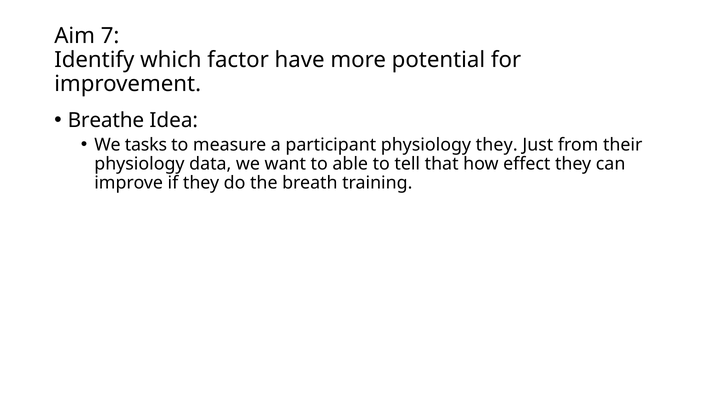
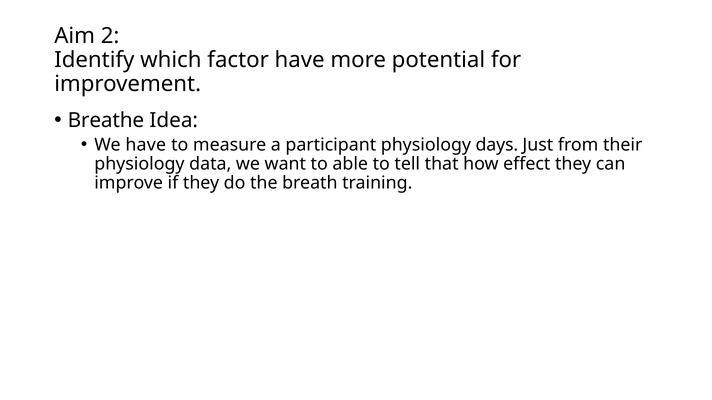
7: 7 -> 2 (110, 36)
We tasks: tasks -> have (146, 145)
physiology they: they -> days (497, 145)
